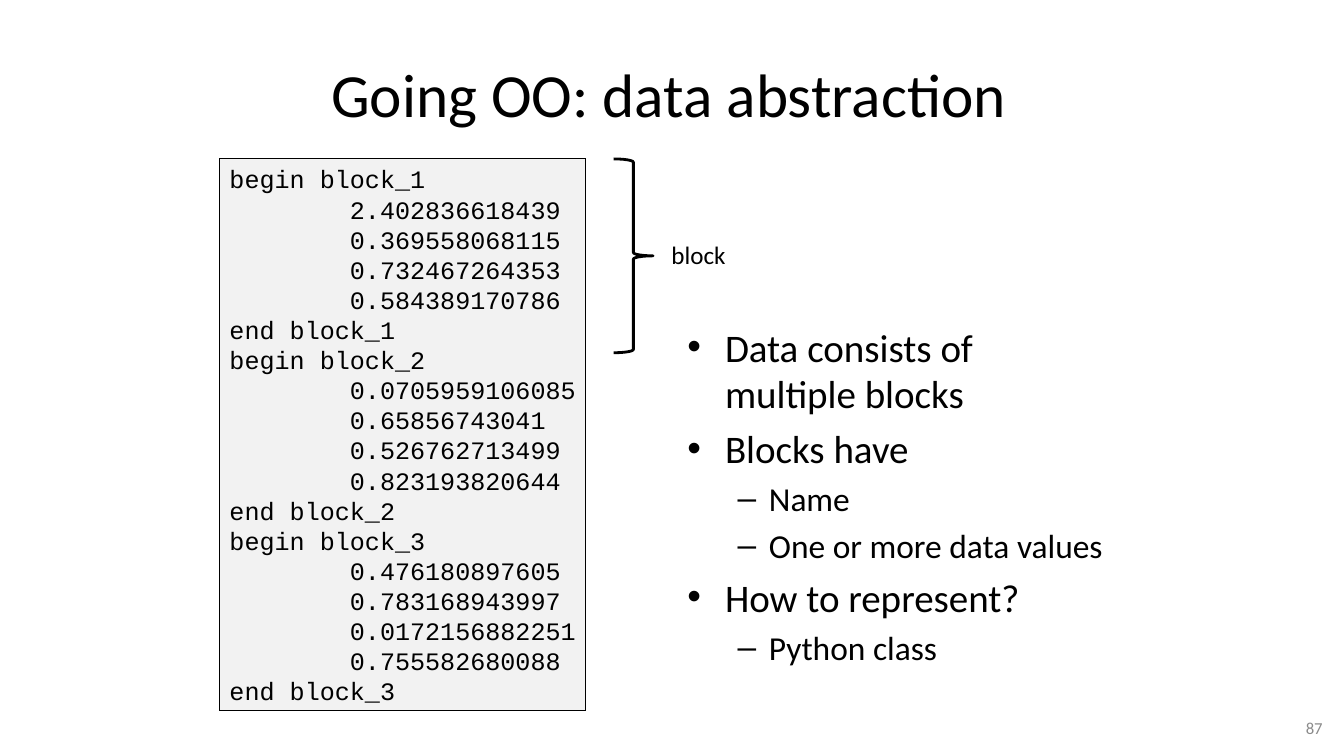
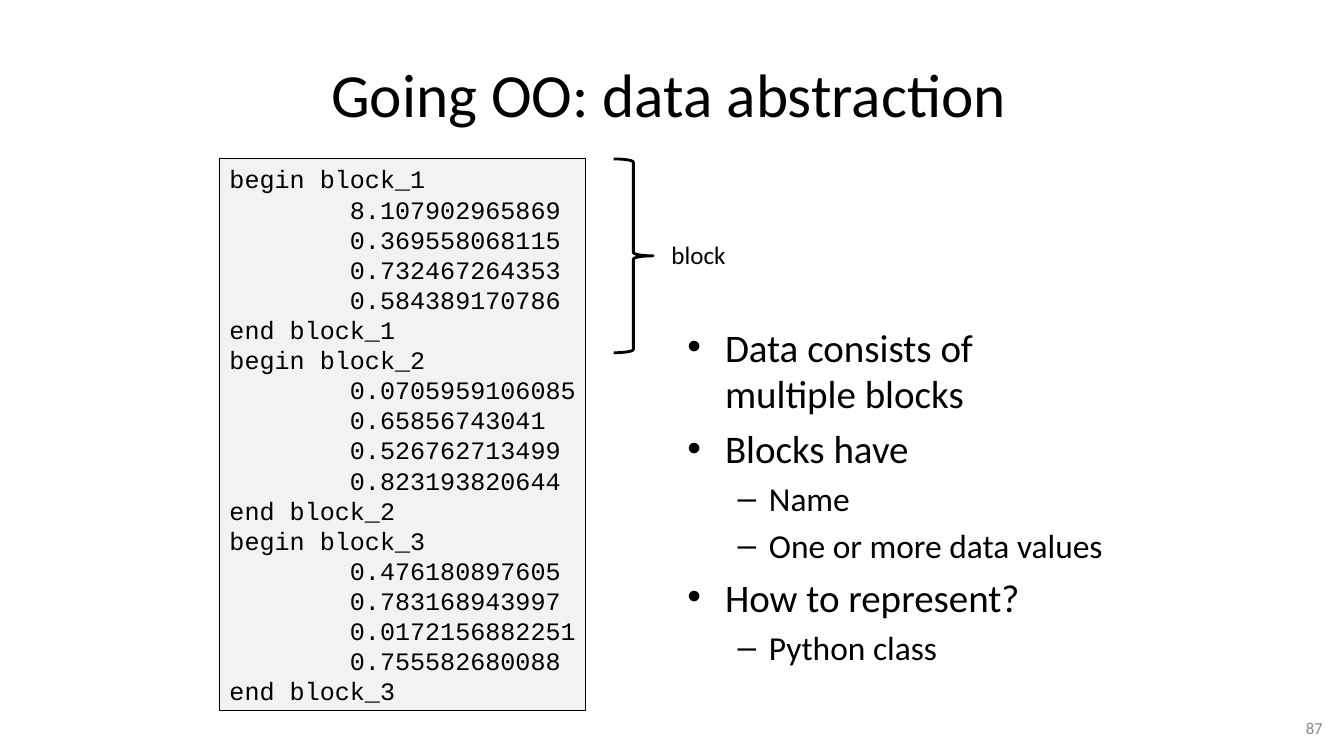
2.402836618439: 2.402836618439 -> 8.107902965869 (455, 211)
